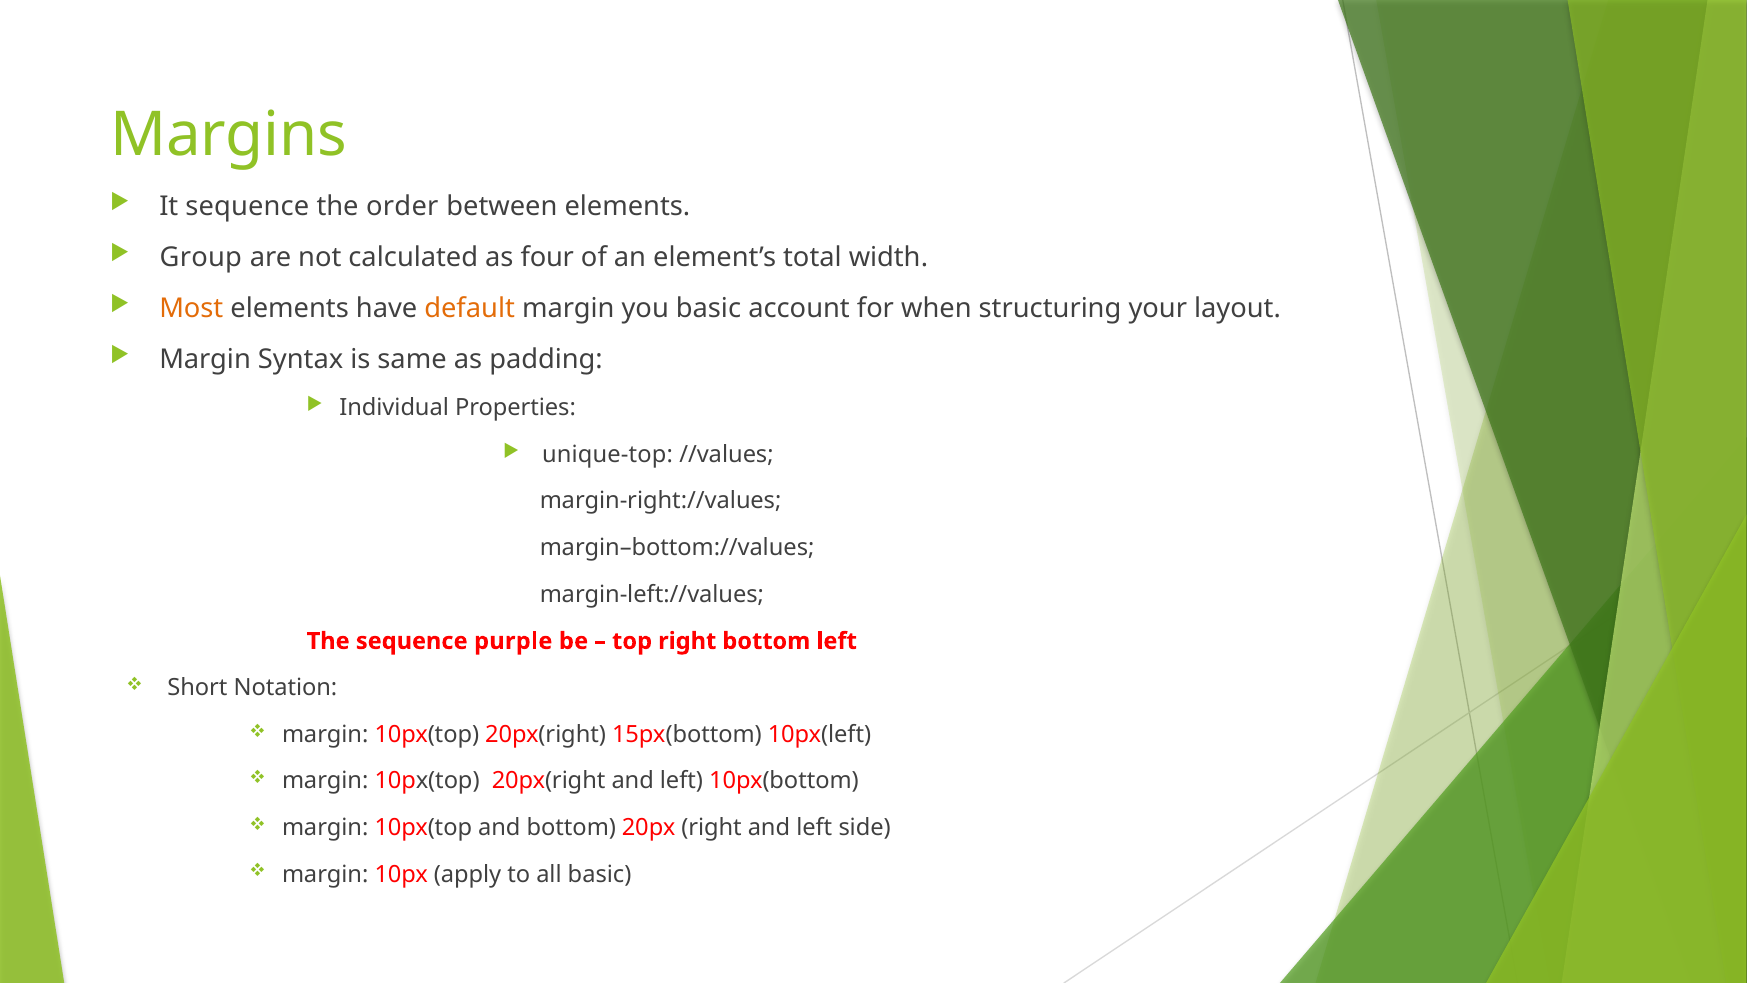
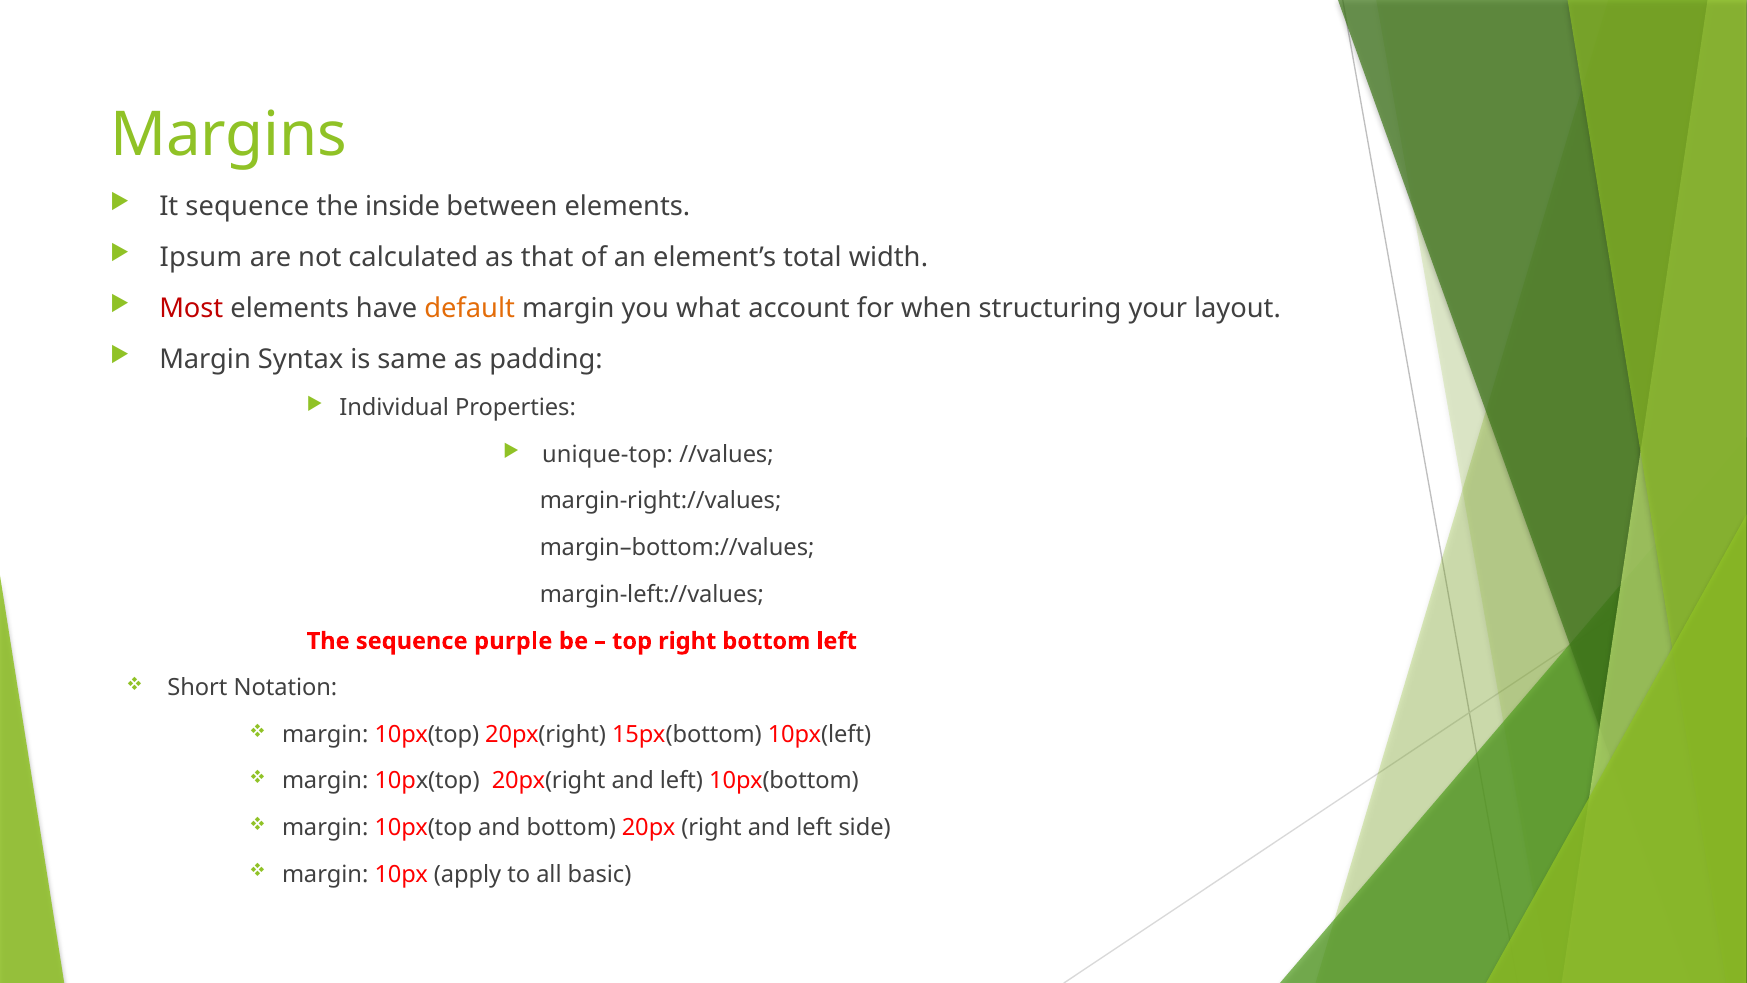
order: order -> inside (403, 206)
Group: Group -> Ipsum (201, 257)
four: four -> that (547, 257)
Most colour: orange -> red (191, 308)
you basic: basic -> what (708, 308)
